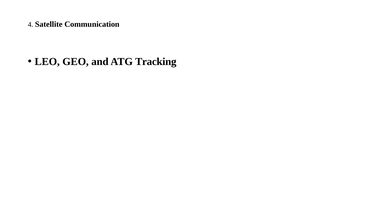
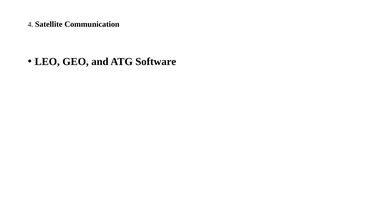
Tracking: Tracking -> Software (156, 62)
